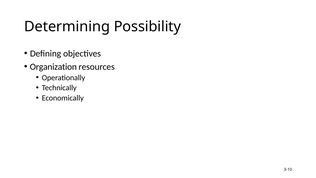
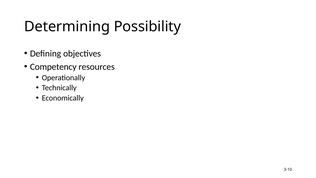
Organization: Organization -> Competency (53, 67)
